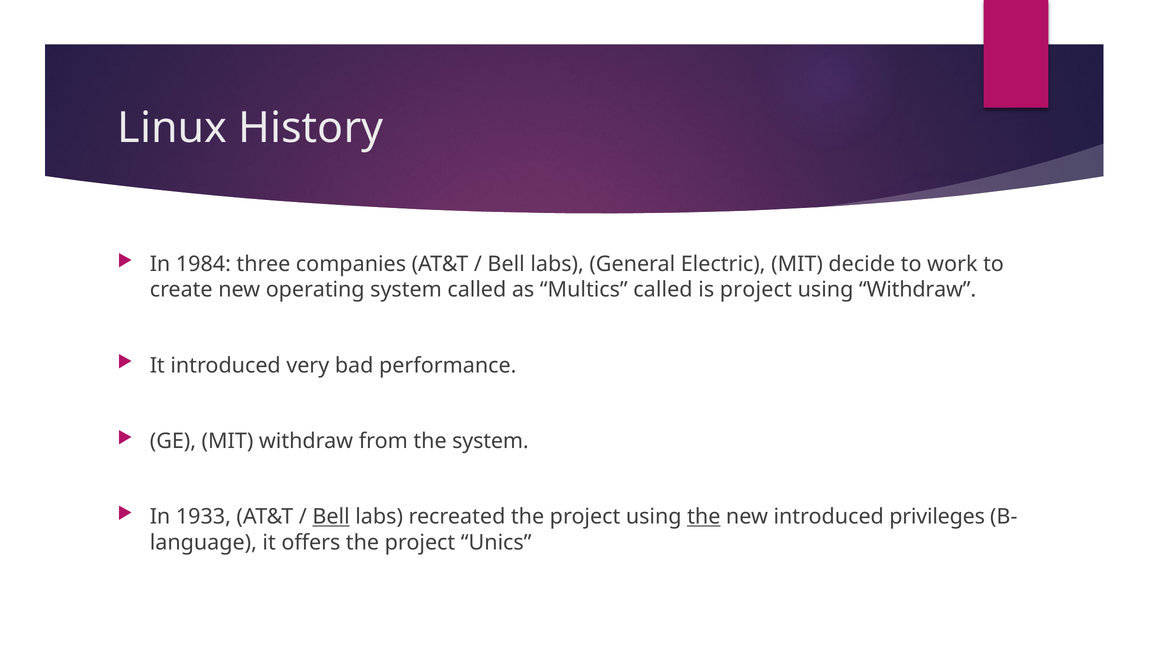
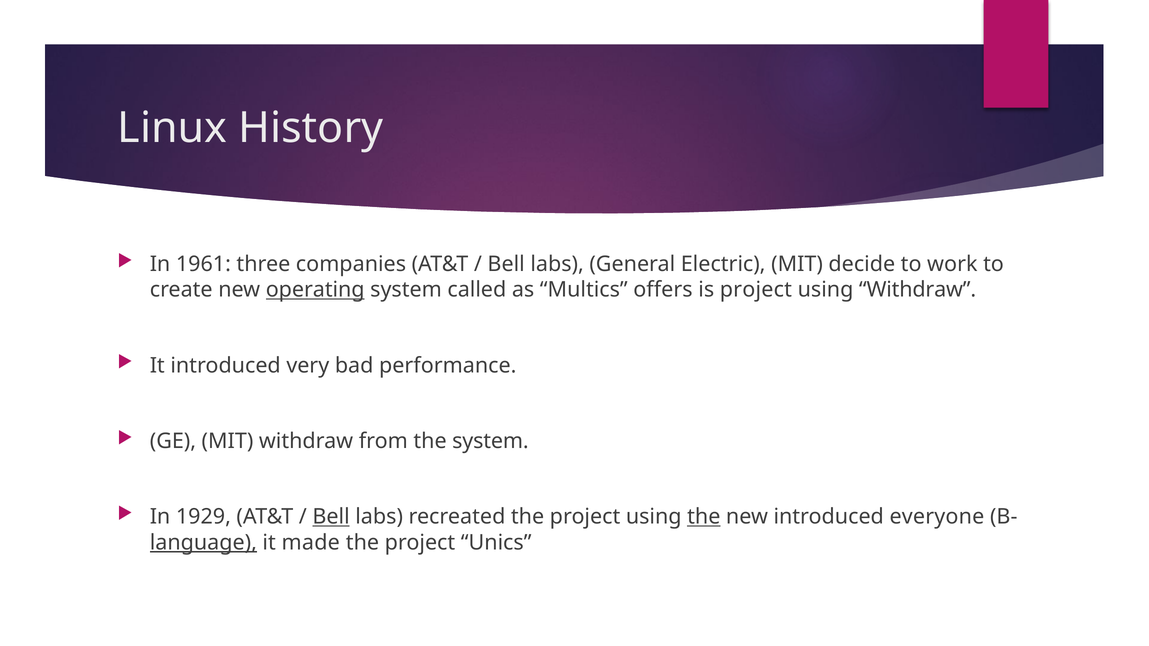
1984: 1984 -> 1961 (203, 264)
operating underline: none -> present (315, 290)
Multics called: called -> offers (663, 290)
1933: 1933 -> 1929 (203, 517)
privileges: privileges -> everyone (937, 517)
language underline: none -> present (203, 543)
offers: offers -> made (311, 543)
